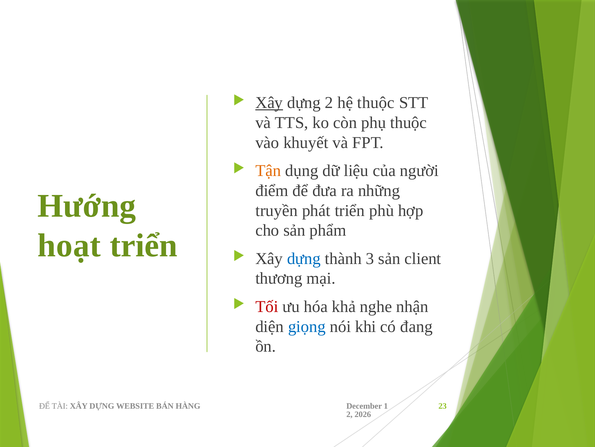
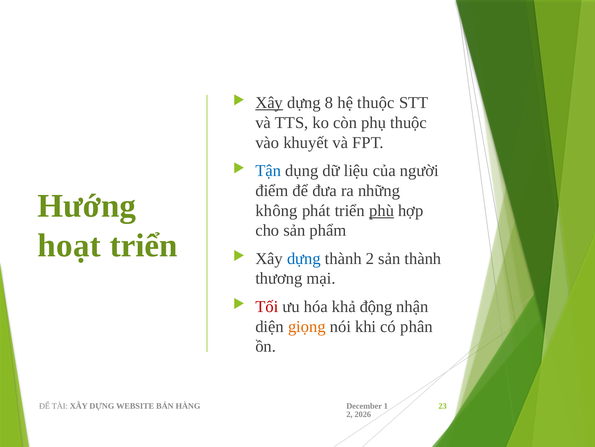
dựng 2: 2 -> 8 (329, 103)
Tận colour: orange -> blue (268, 170)
truyền: truyền -> không (277, 210)
phù underline: none -> present (382, 210)
thành 3: 3 -> 2 (370, 258)
sản client: client -> thành (423, 258)
nghe: nghe -> động (376, 306)
giọng colour: blue -> orange (307, 326)
đang: đang -> phân (417, 326)
